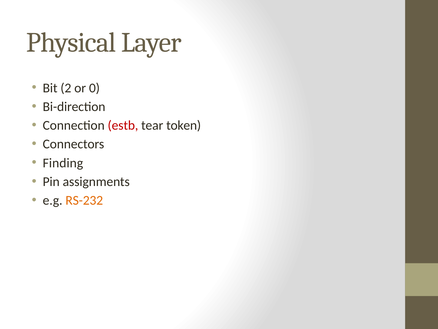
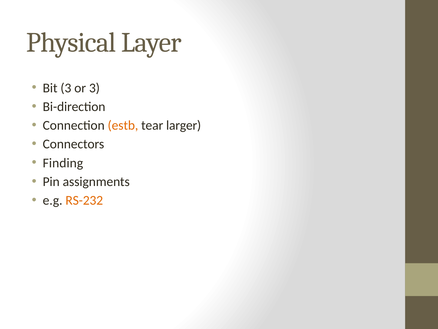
Bit 2: 2 -> 3 (66, 88)
or 0: 0 -> 3 (94, 88)
estb colour: red -> orange (123, 125)
token: token -> larger (184, 125)
